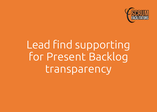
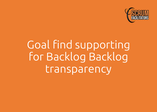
Lead: Lead -> Goal (38, 45)
for Present: Present -> Backlog (66, 57)
